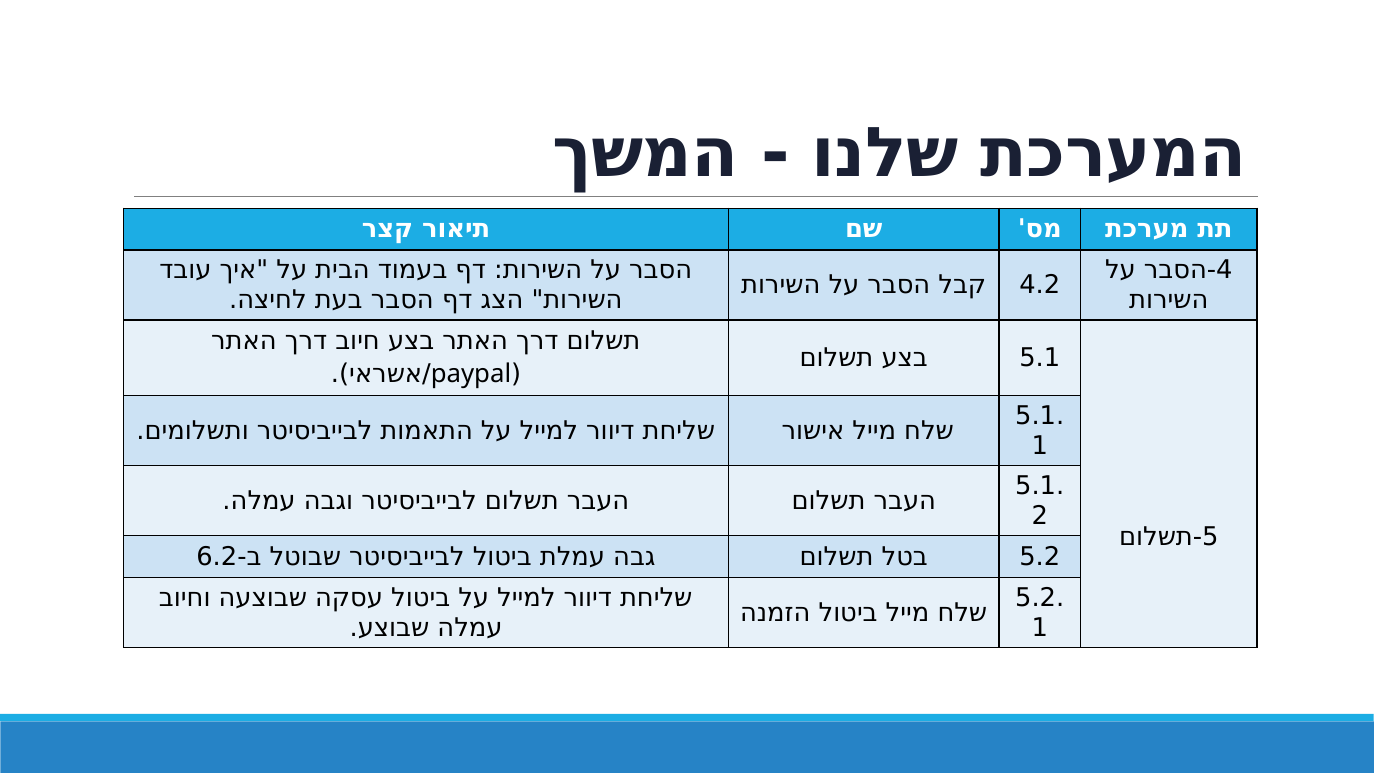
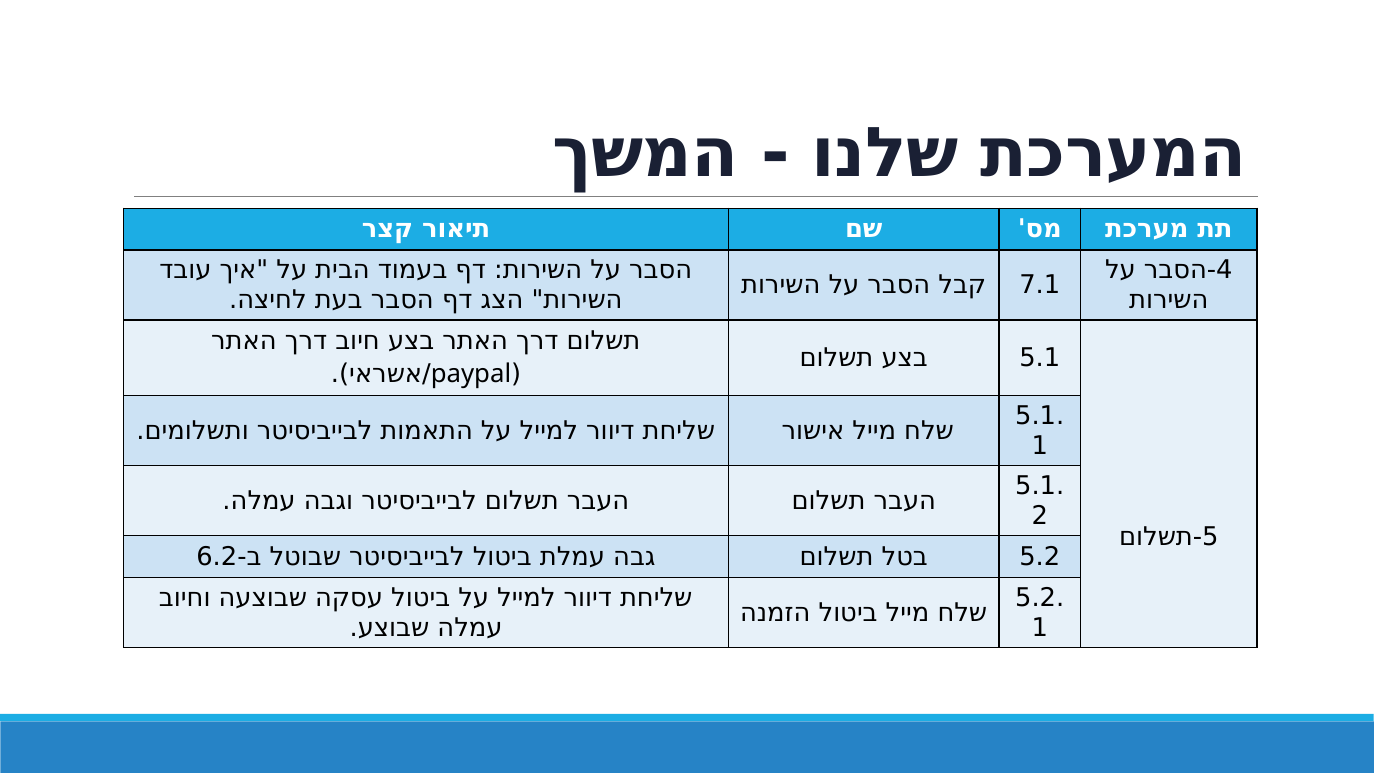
4.2: 4.2 -> 7.1 (1040, 285)
